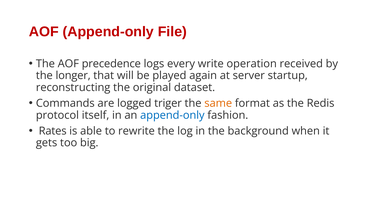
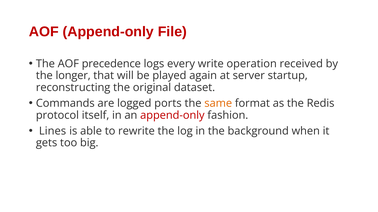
triger: triger -> ports (168, 104)
append-only colour: blue -> red (172, 115)
Rates: Rates -> Lines (53, 131)
